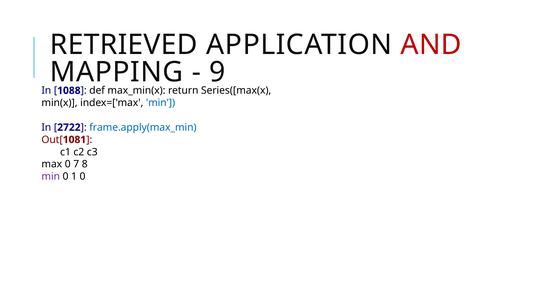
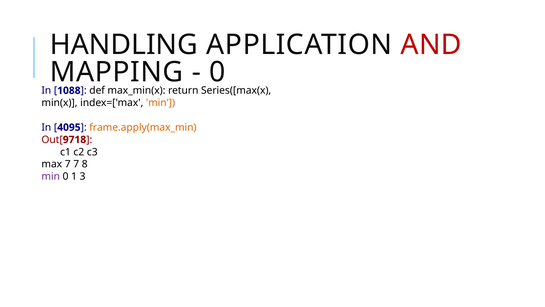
RETRIEVED: RETRIEVED -> HANDLING (124, 45)
9: 9 -> 0 (217, 72)
min colour: blue -> orange (161, 103)
2722: 2722 -> 4095 (69, 127)
frame.apply(max_min colour: blue -> orange (143, 127)
1081: 1081 -> 9718 (74, 139)
max 0: 0 -> 7 (68, 164)
1 0: 0 -> 3 (83, 176)
